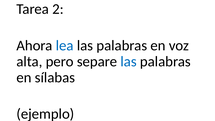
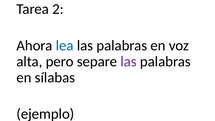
las colour: blue -> purple (129, 61)
